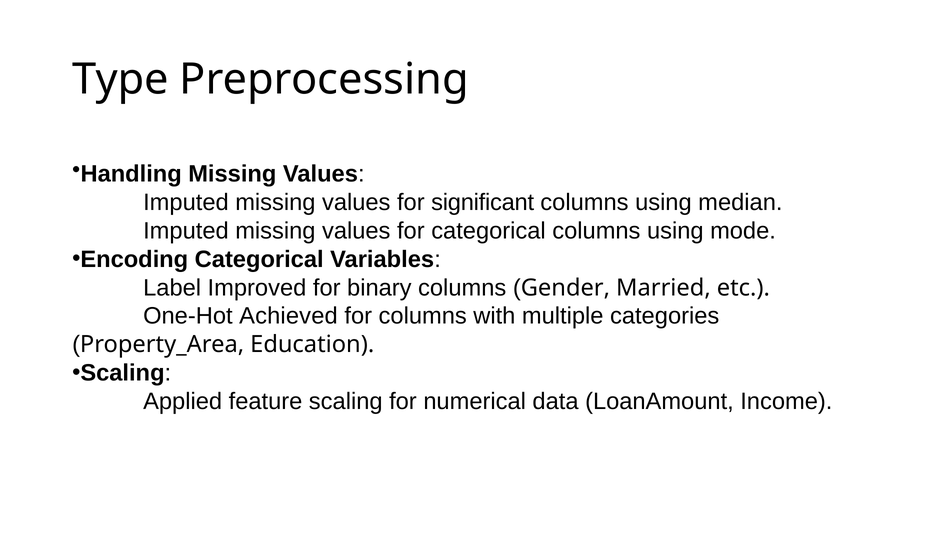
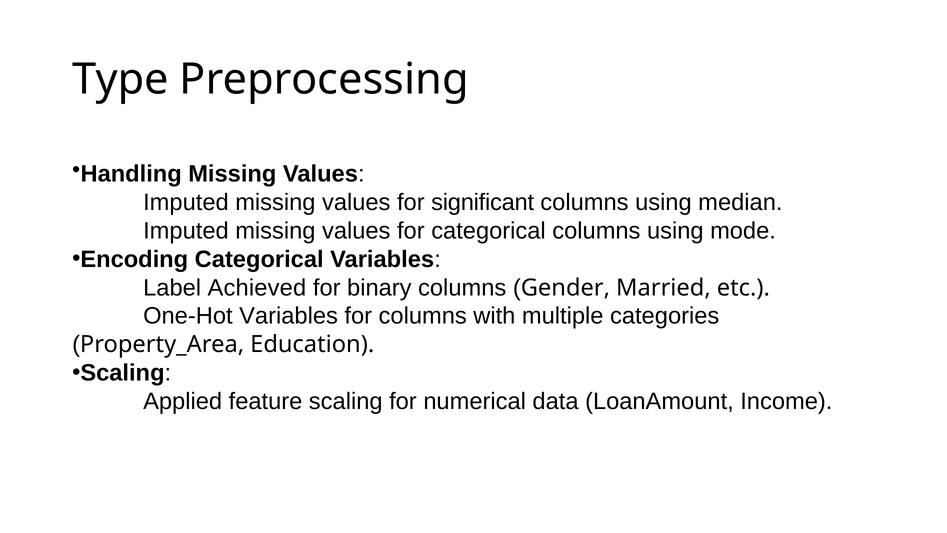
Improved: Improved -> Achieved (257, 288)
One-Hot Achieved: Achieved -> Variables (289, 316)
